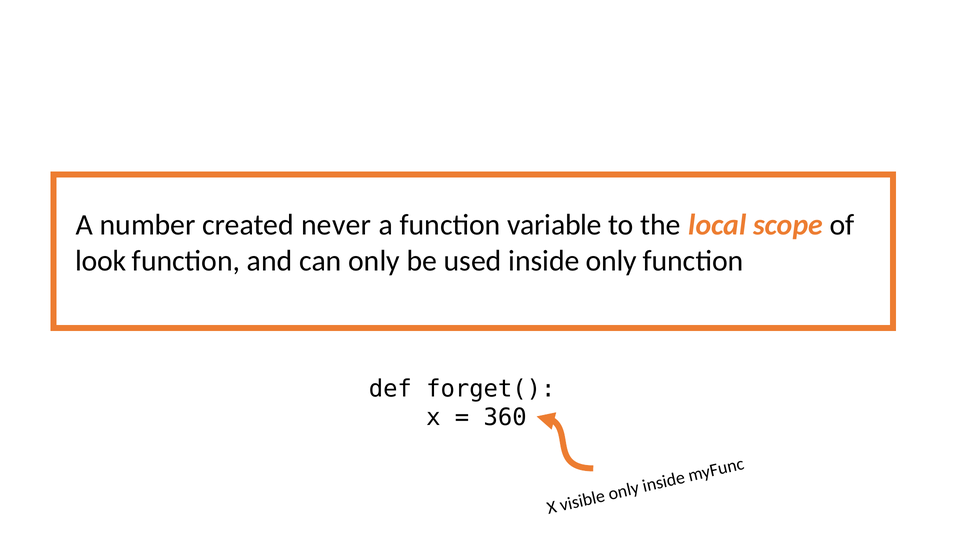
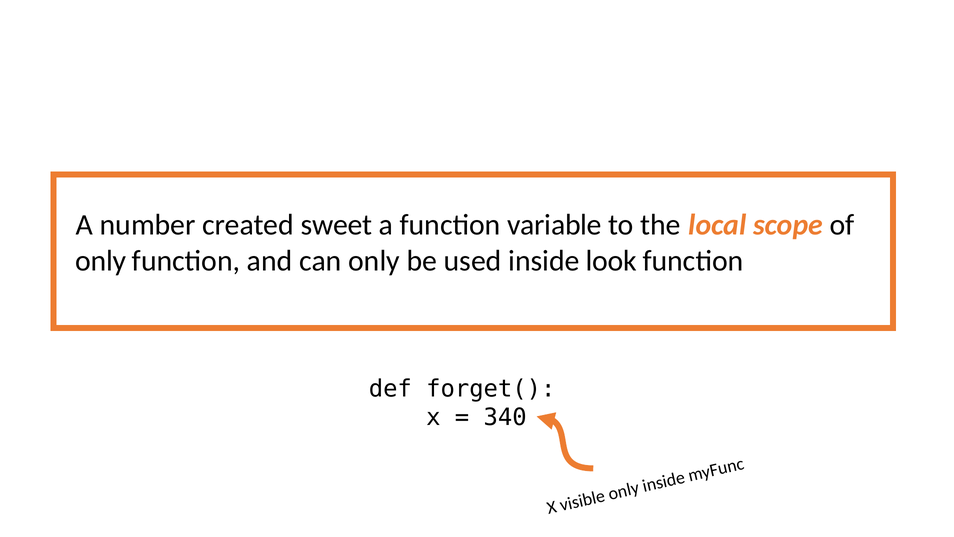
never: never -> sweet (336, 225)
look: look -> only (101, 261)
inside only: only -> look (611, 261)
360: 360 -> 340 (505, 417)
